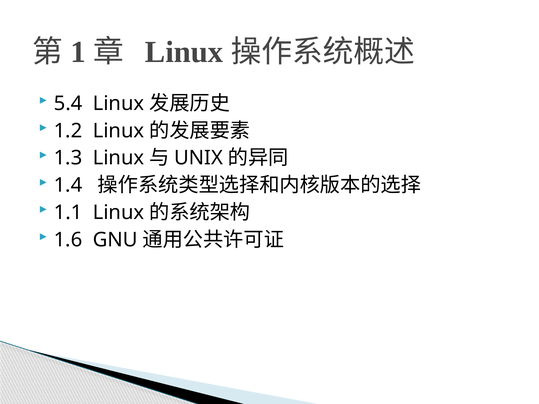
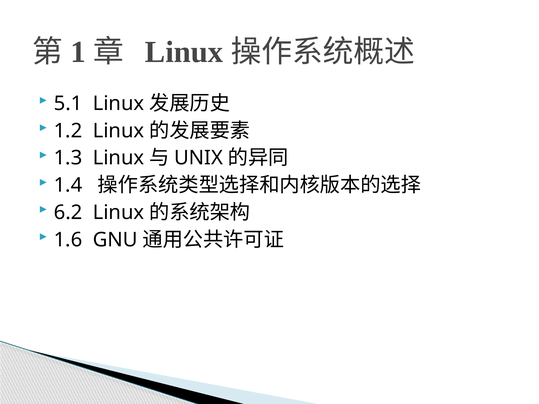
5.4: 5.4 -> 5.1 (68, 104)
1.1: 1.1 -> 6.2 (68, 213)
